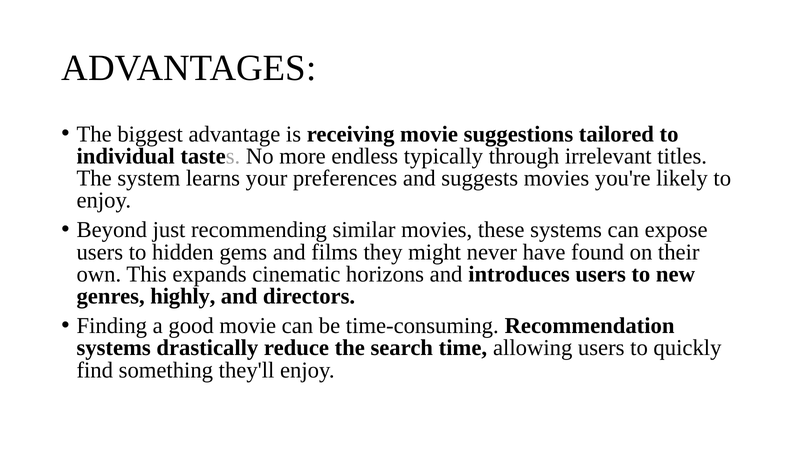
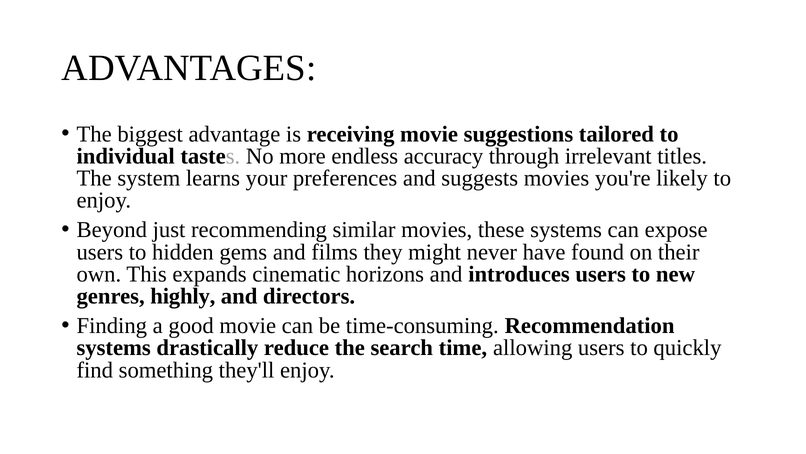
typically: typically -> accuracy (444, 156)
